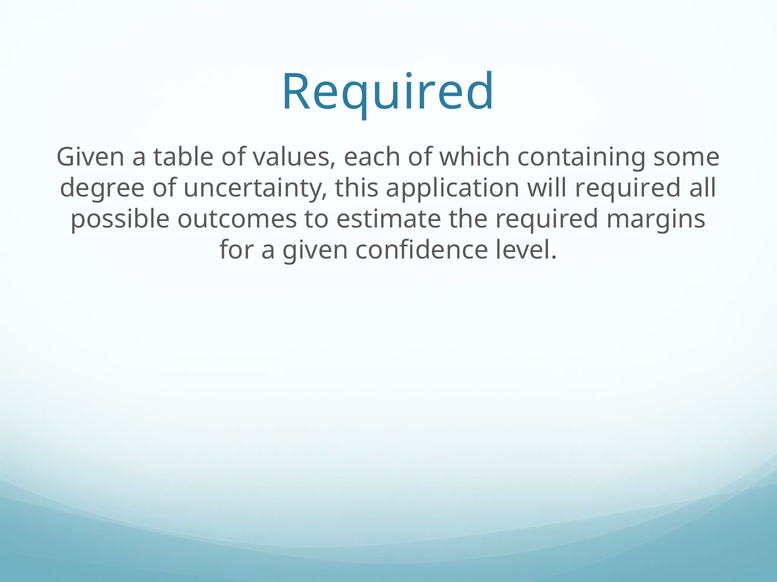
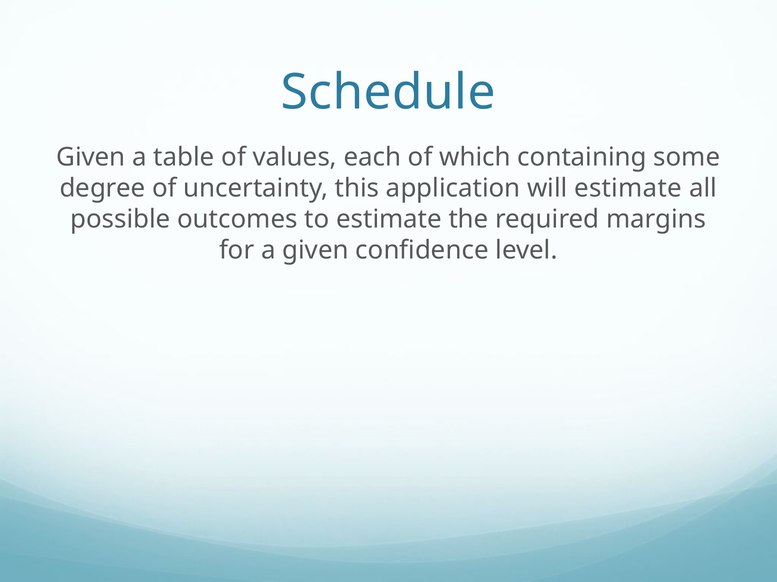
Required: Required -> Schedule (388, 93)
will required: required -> estimate (628, 188)
